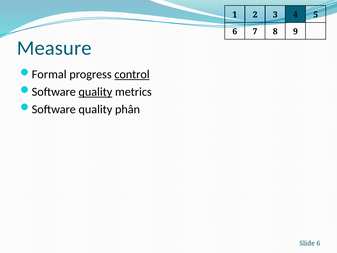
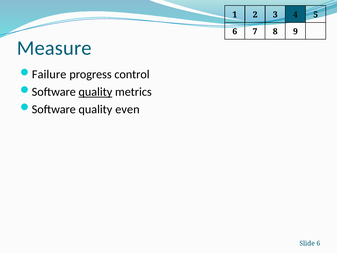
Formal: Formal -> Failure (49, 74)
control underline: present -> none (132, 74)
phân: phân -> even (127, 109)
